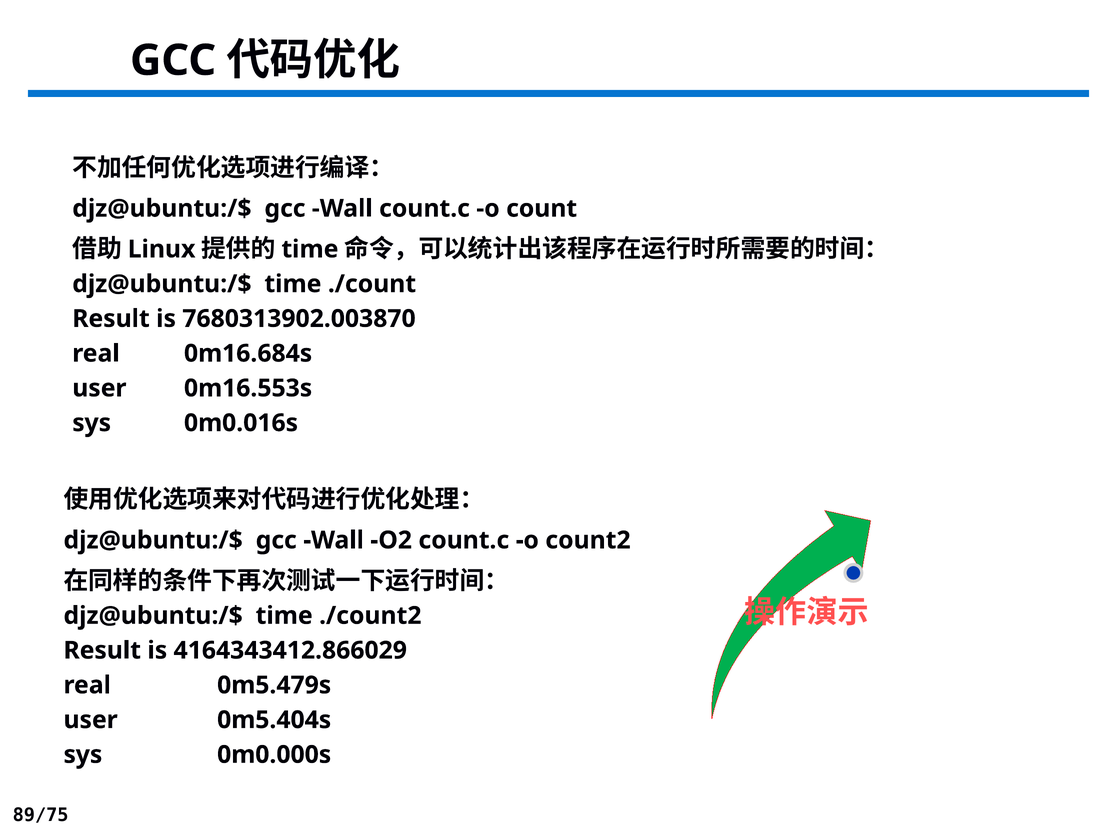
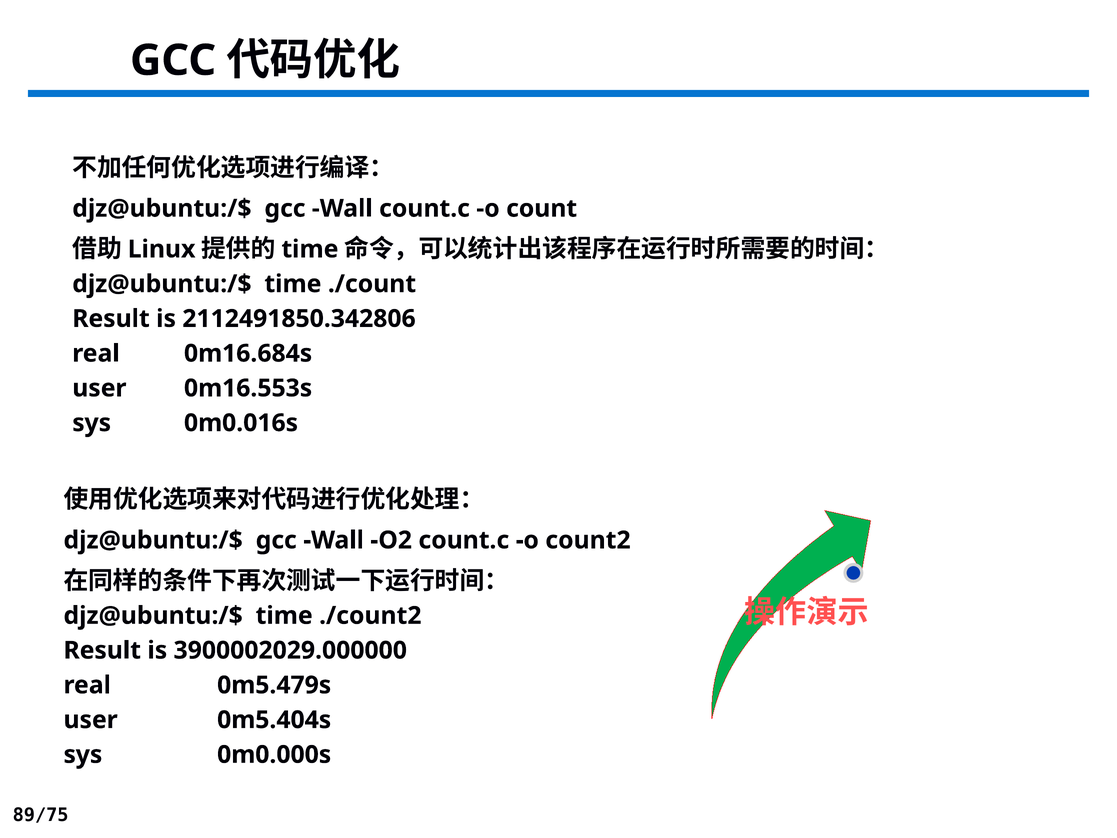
7680313902.003870: 7680313902.003870 -> 2112491850.342806 (299, 319)
4164343412.866029: 4164343412.866029 -> 3900002029.000000 (290, 650)
